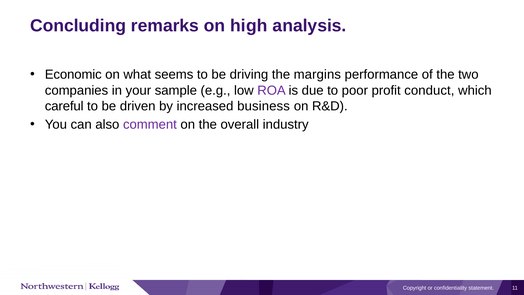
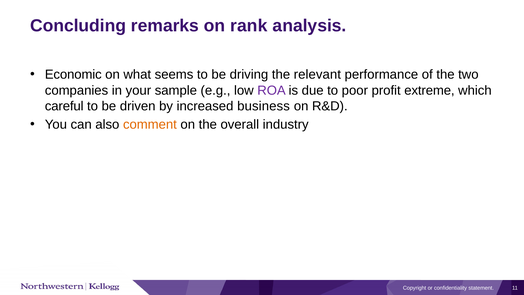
high: high -> rank (249, 26)
margins: margins -> relevant (317, 75)
conduct: conduct -> extreme (429, 90)
comment colour: purple -> orange (150, 124)
